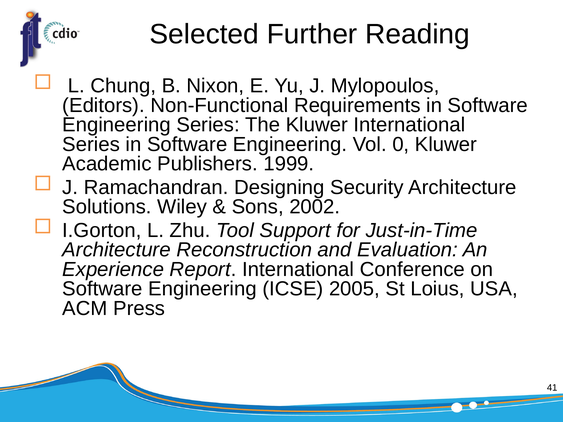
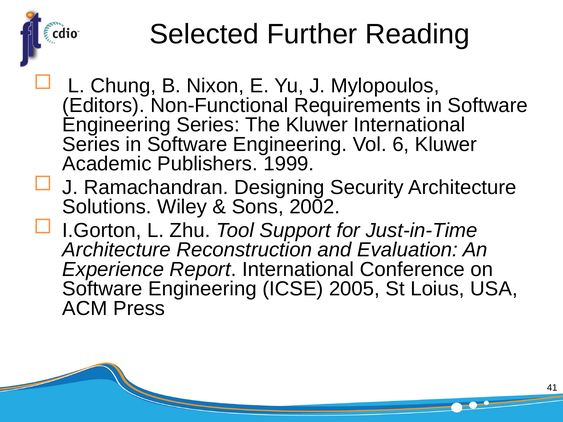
0: 0 -> 6 (401, 144)
